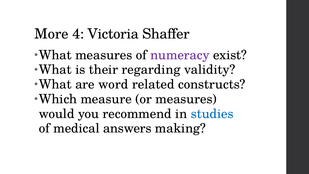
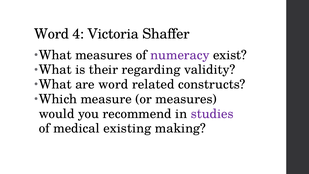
More: More -> Word (52, 34)
studies colour: blue -> purple (212, 114)
answers: answers -> existing (127, 128)
